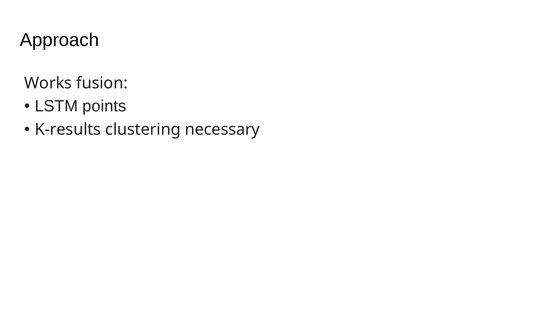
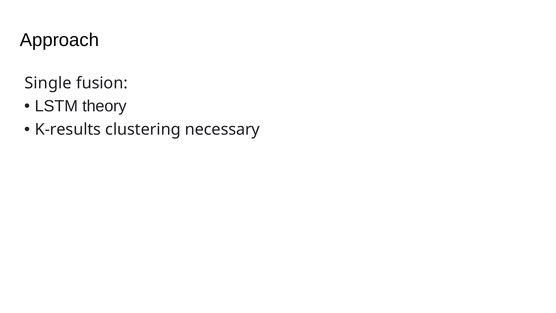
Works: Works -> Single (48, 83)
points: points -> theory (104, 106)
